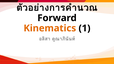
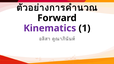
Kinematics colour: orange -> purple (50, 28)
